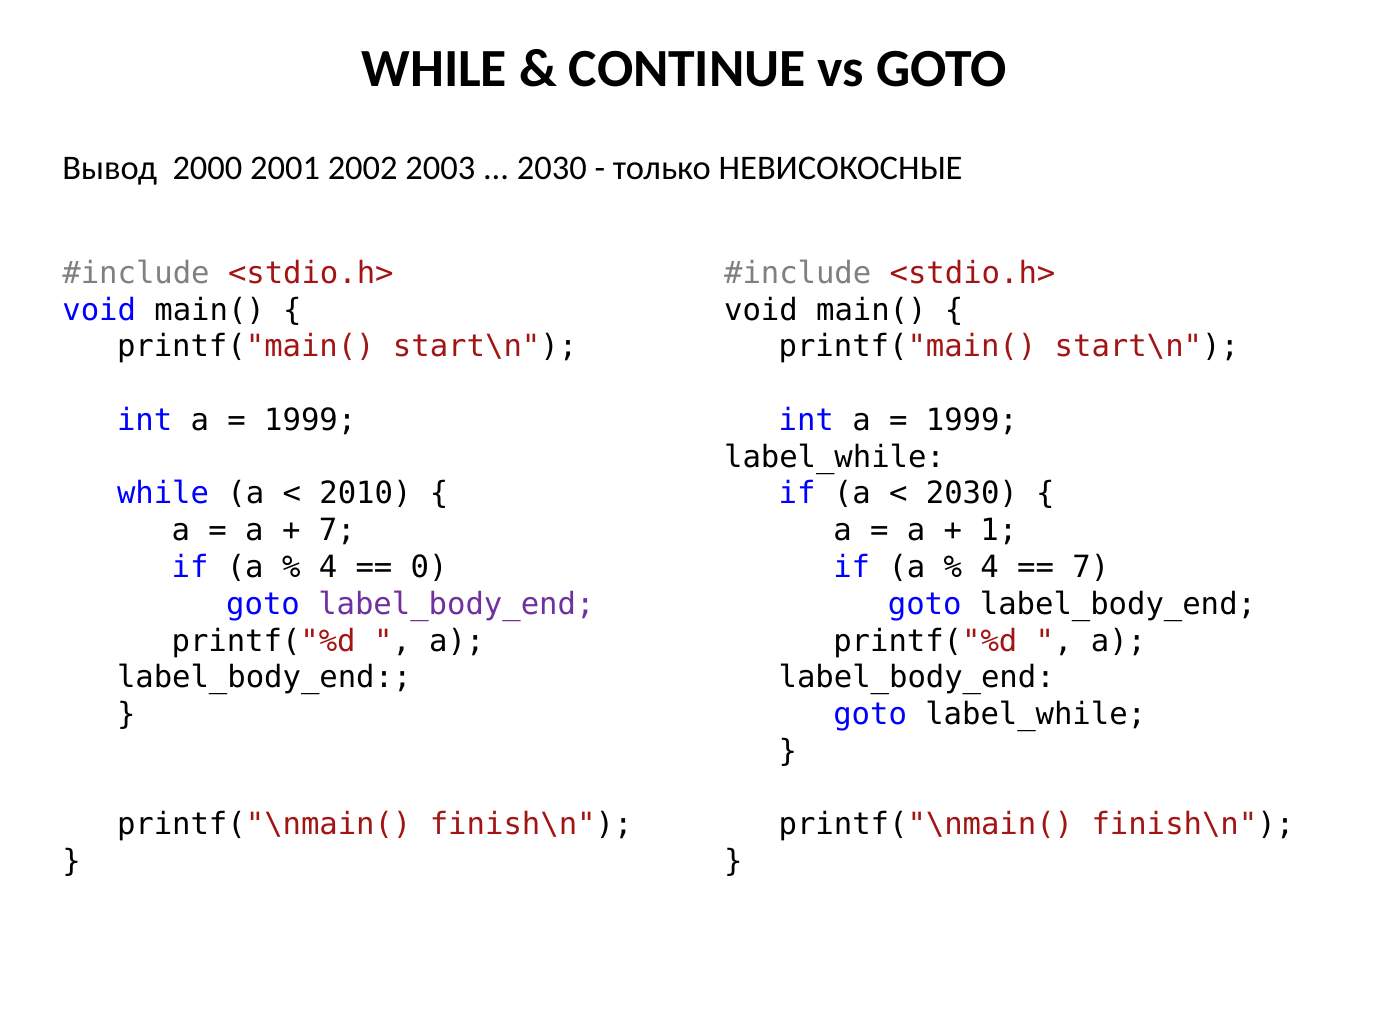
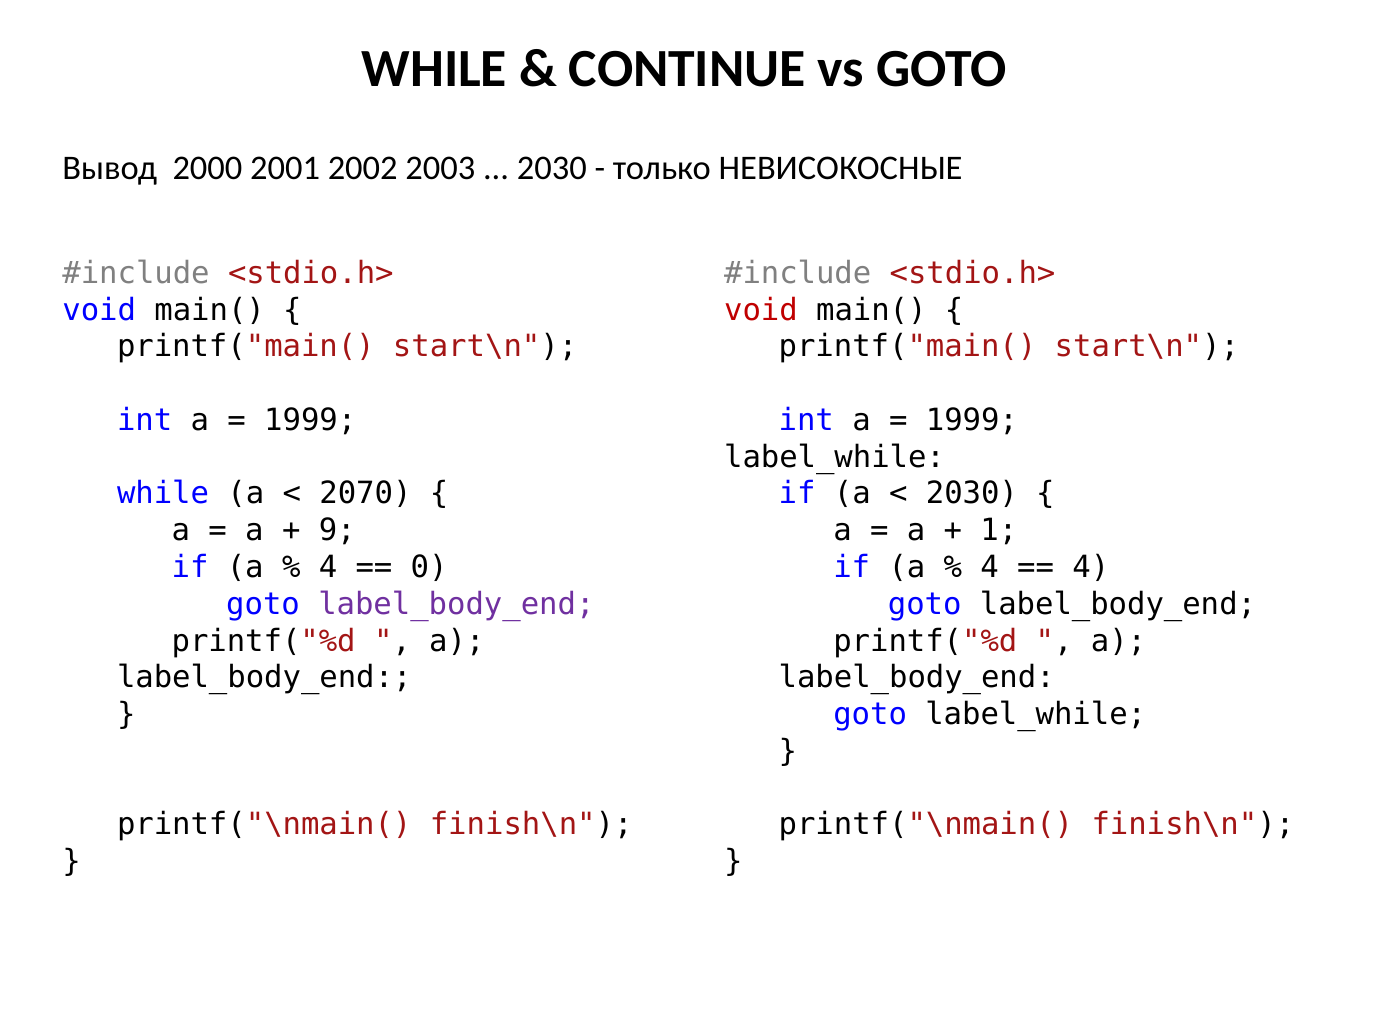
void colour: black -> red (761, 310)
2010: 2010 -> 2070 (365, 494)
7: 7 -> 9 (337, 531)
7: 7 -> 4 (1091, 567)
